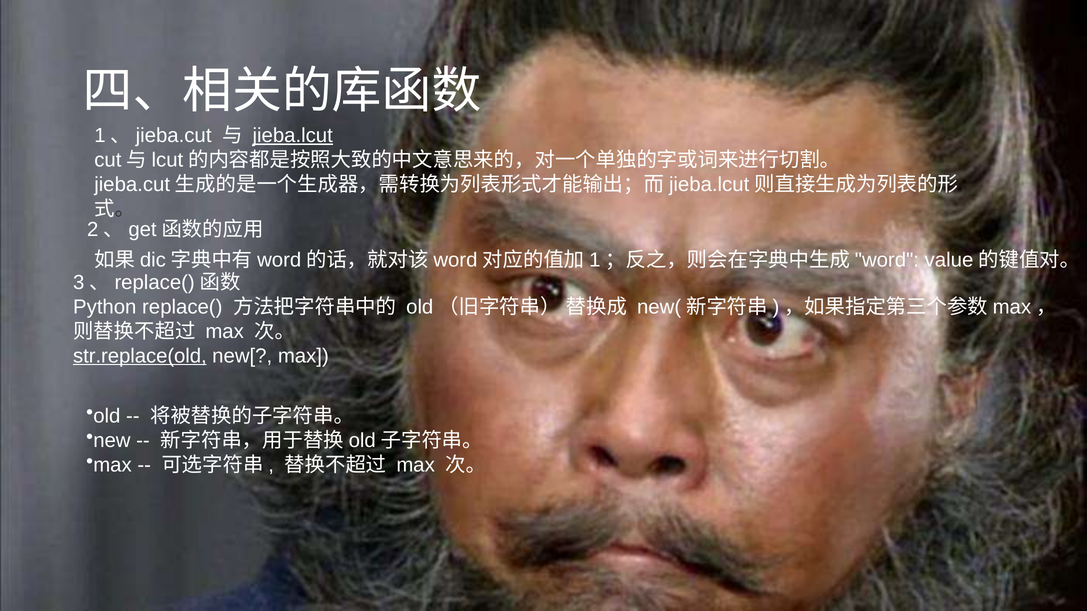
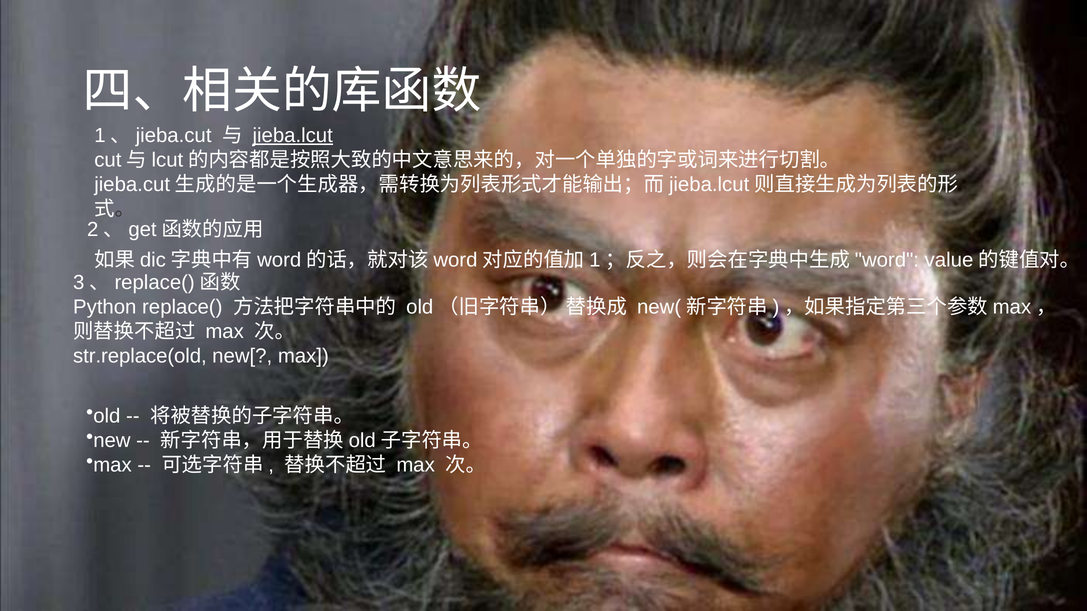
str.replace(old underline: present -> none (140, 356)
